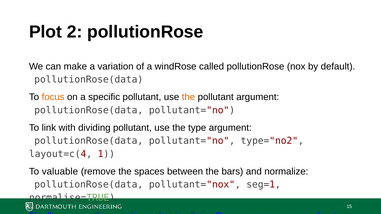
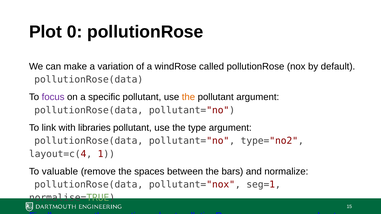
2: 2 -> 0 (75, 32)
focus colour: orange -> purple (53, 97)
dividing: dividing -> libraries (94, 128)
